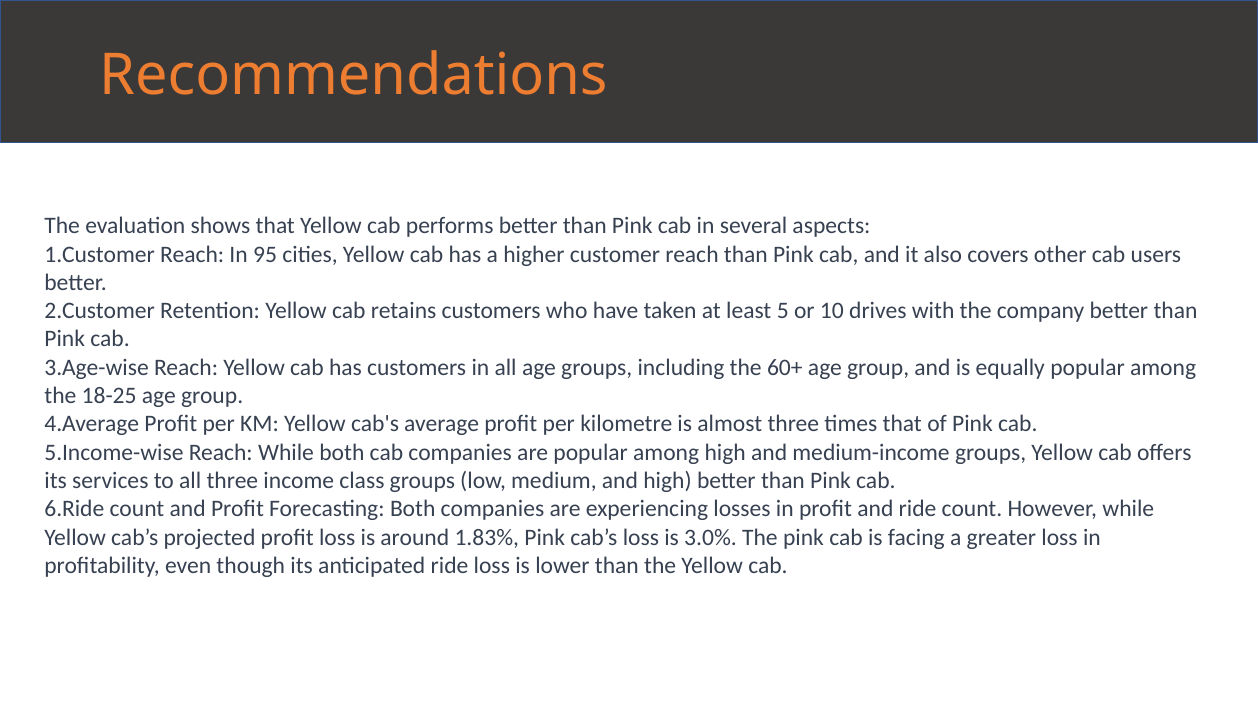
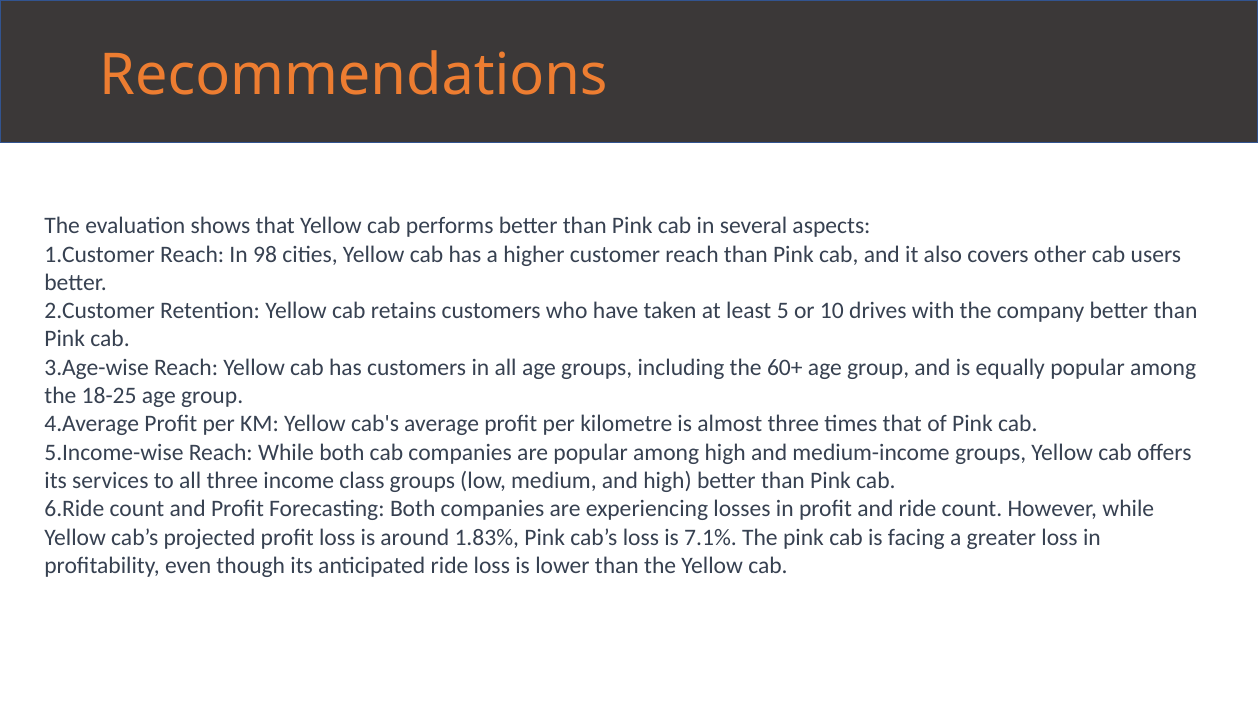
95: 95 -> 98 (265, 254)
3.0%: 3.0% -> 7.1% (711, 537)
